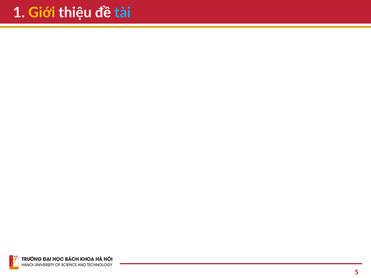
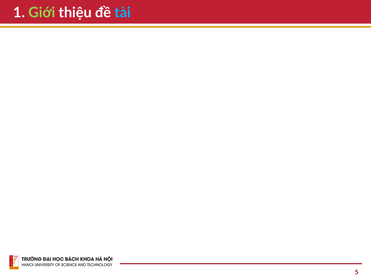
Giới colour: yellow -> light green (42, 13)
